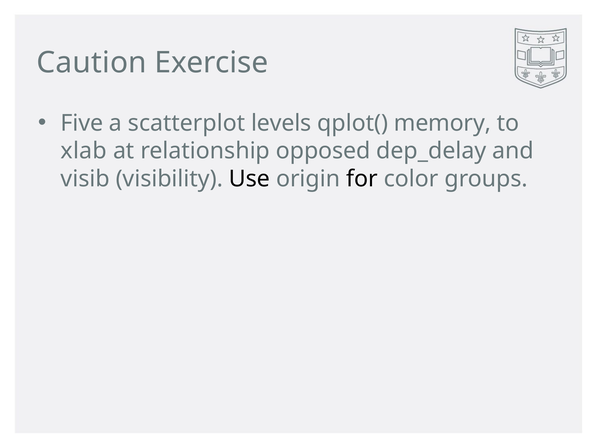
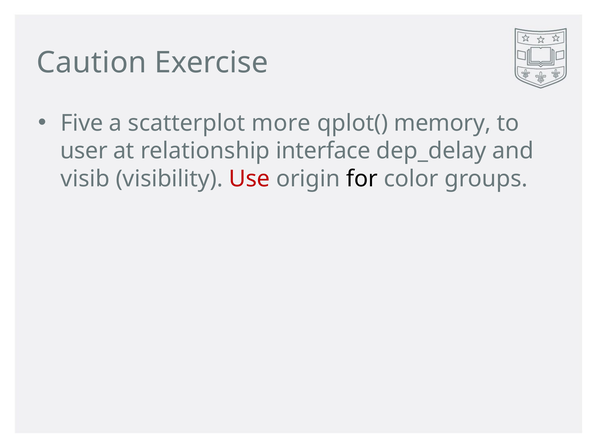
levels: levels -> more (281, 123)
xlab: xlab -> user (84, 151)
opposed: opposed -> interface (323, 151)
Use colour: black -> red (250, 179)
